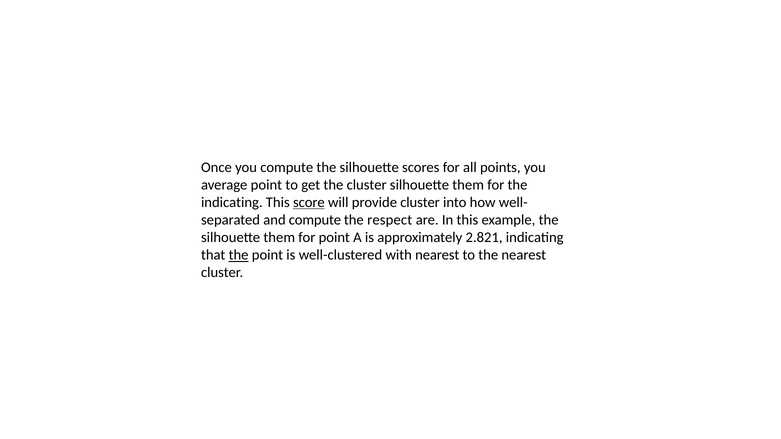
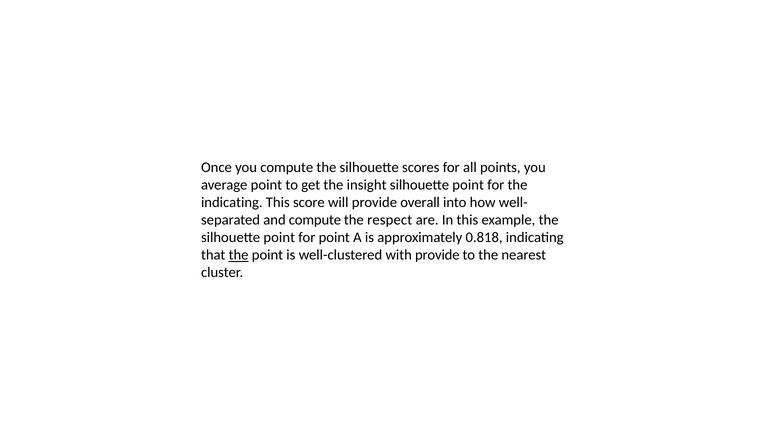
the cluster: cluster -> insight (367, 185)
them: them -> point (468, 185)
score underline: present -> none (309, 203)
provide cluster: cluster -> overall (420, 203)
them: them -> point (279, 238)
2.821: 2.821 -> 0.818 (484, 238)
with nearest: nearest -> provide (437, 255)
